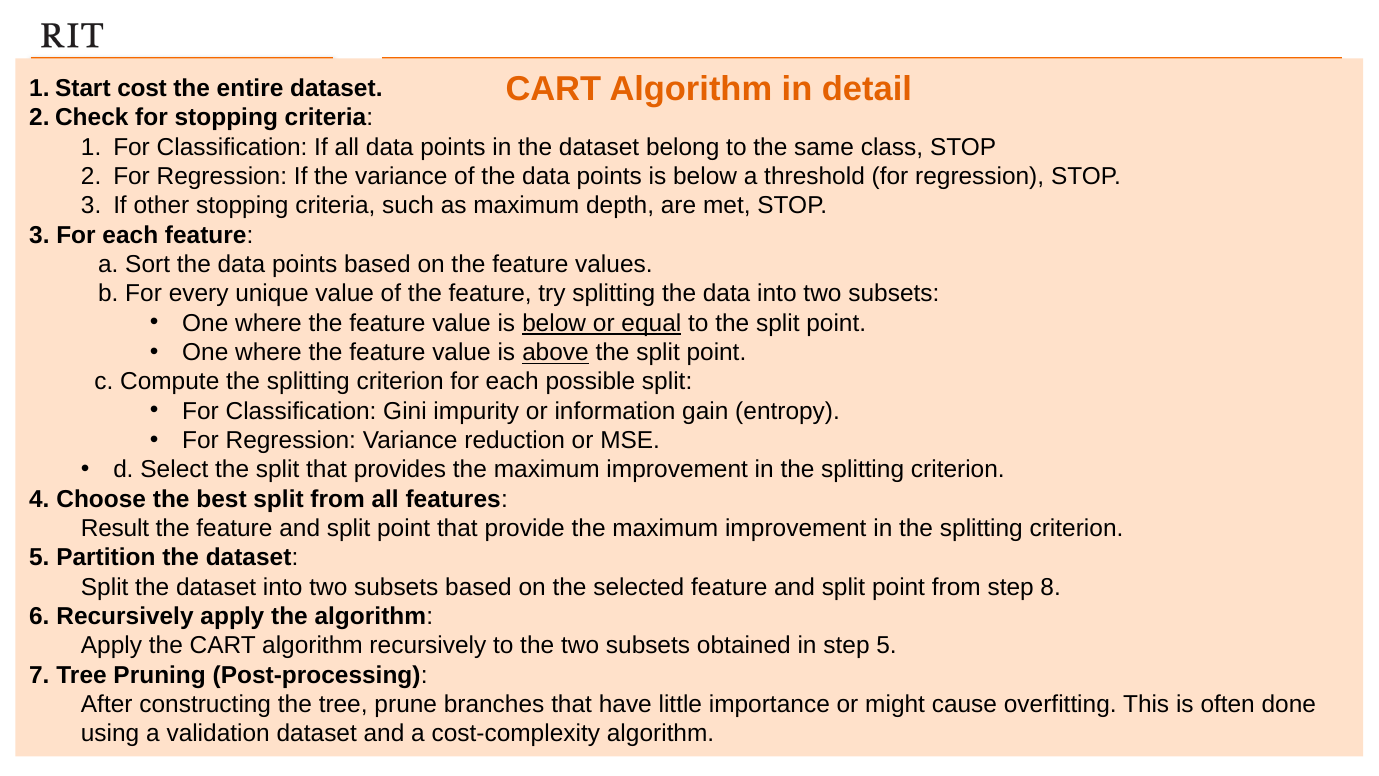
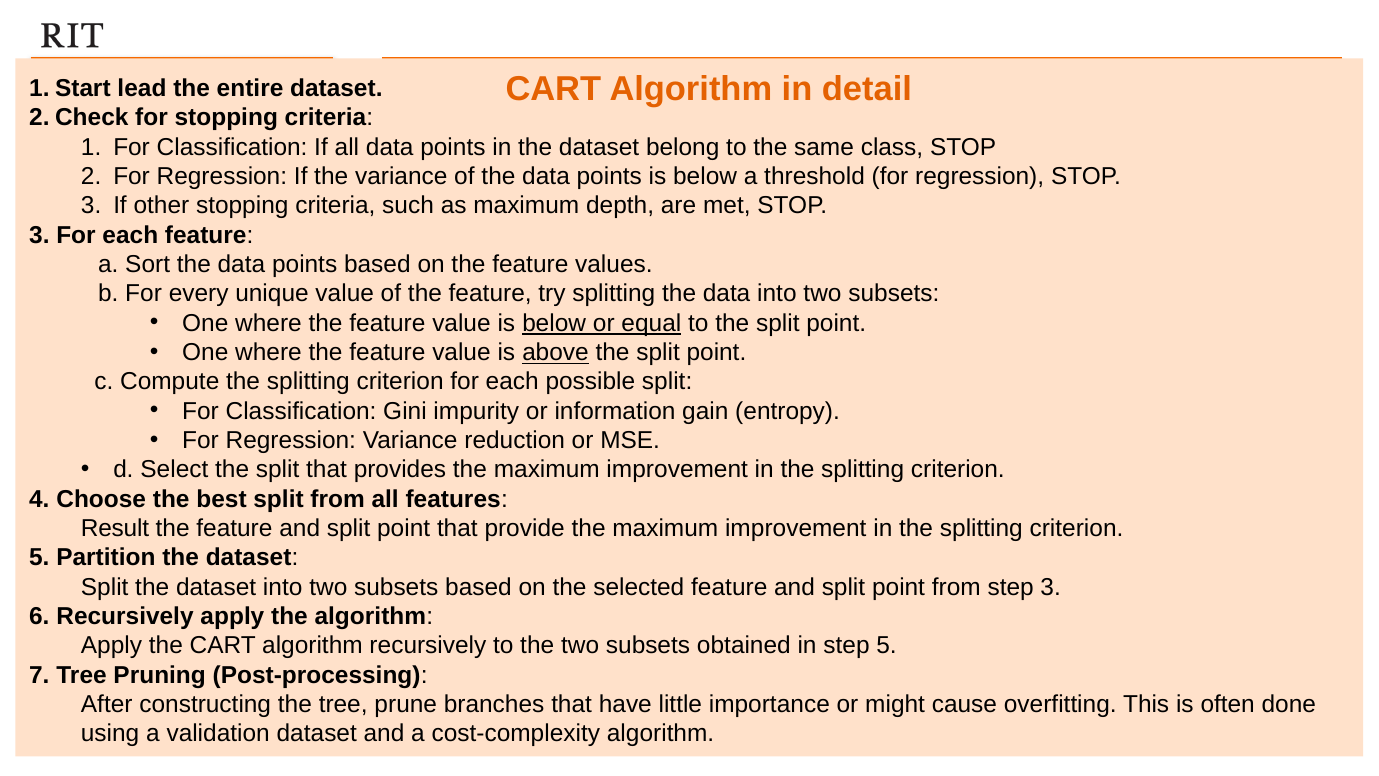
cost: cost -> lead (142, 88)
step 8: 8 -> 3 (1051, 587)
